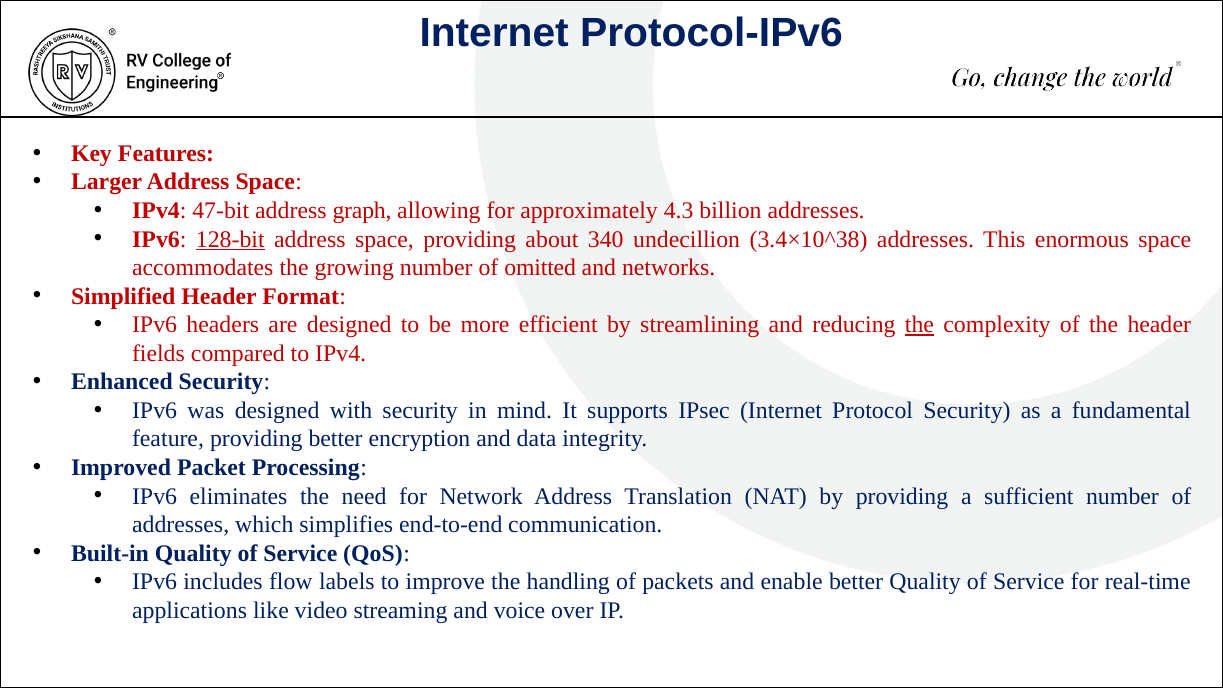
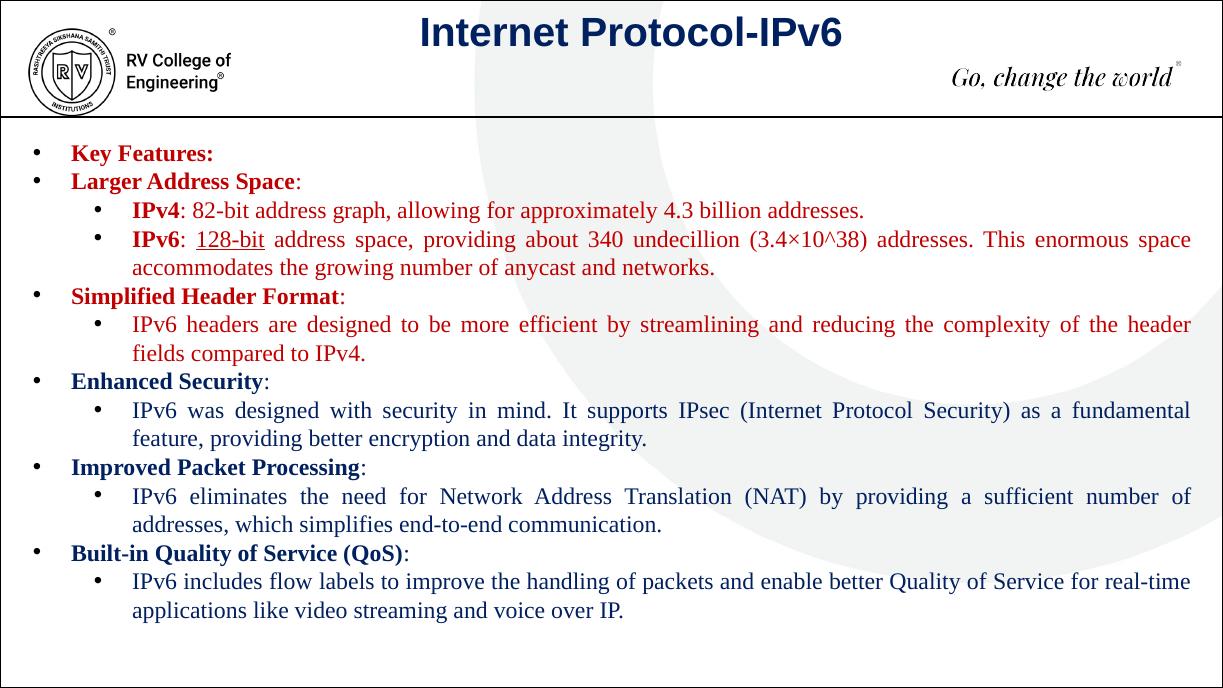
47-bit: 47-bit -> 82-bit (221, 211)
omitted: omitted -> anycast (540, 268)
the underline: present -> none (919, 325)
